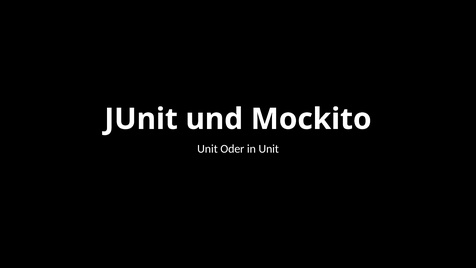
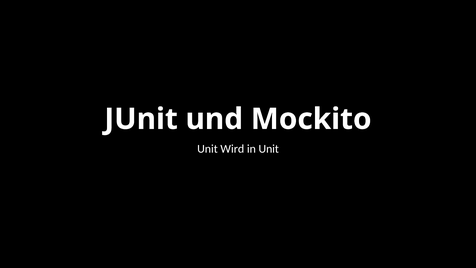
Oder: Oder -> Wird (232, 149)
